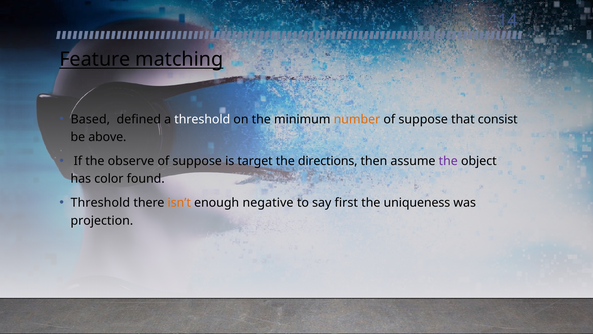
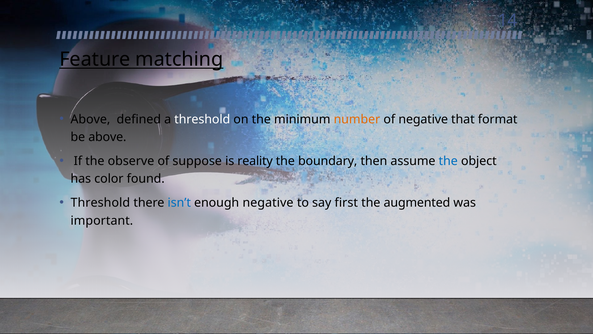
Based: Based -> Above (90, 119)
suppose: suppose -> negative (423, 119)
consist: consist -> format (498, 119)
target: target -> reality (255, 161)
directions: directions -> boundary (328, 161)
the colour: purple -> blue (448, 161)
isn’t colour: orange -> blue (179, 203)
uniqueness: uniqueness -> augmented (417, 203)
projection: projection -> important (102, 220)
